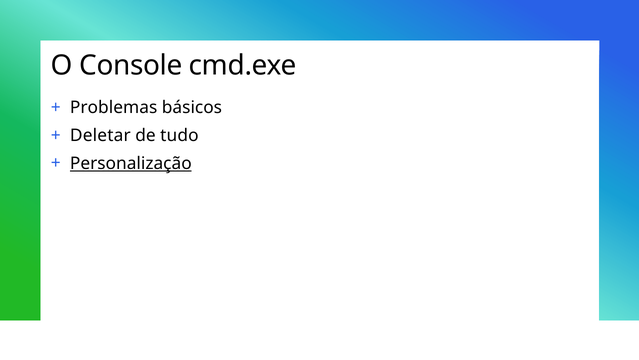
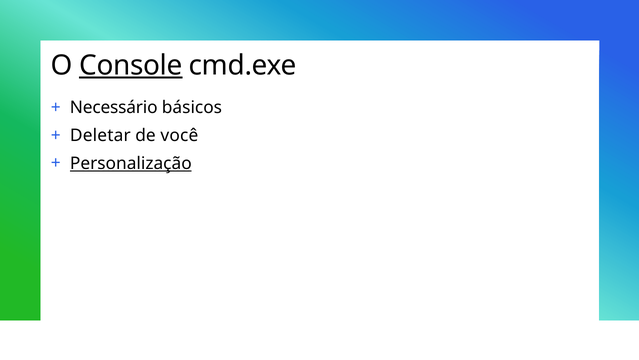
Console underline: none -> present (131, 65)
Problemas: Problemas -> Necessário (114, 107)
tudo: tudo -> você (179, 135)
